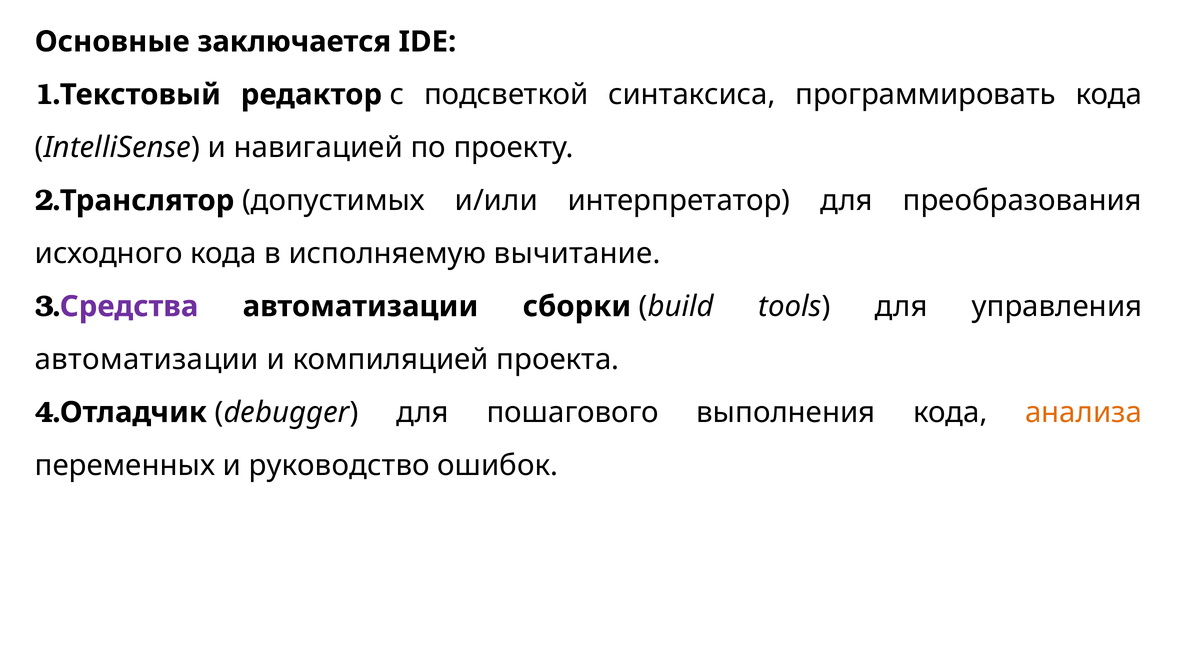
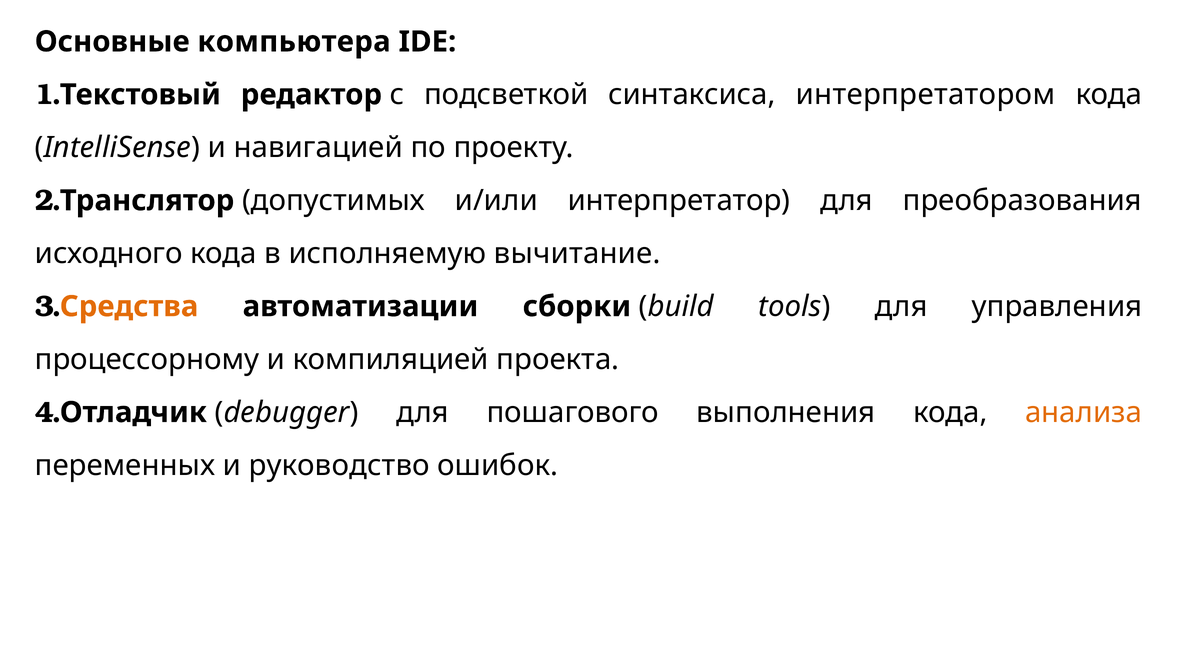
заключается: заключается -> компьютера (294, 42)
программировать: программировать -> интерпретатором (925, 95)
Средства colour: purple -> orange (129, 307)
автоматизации: автоматизации -> процессорному (147, 359)
